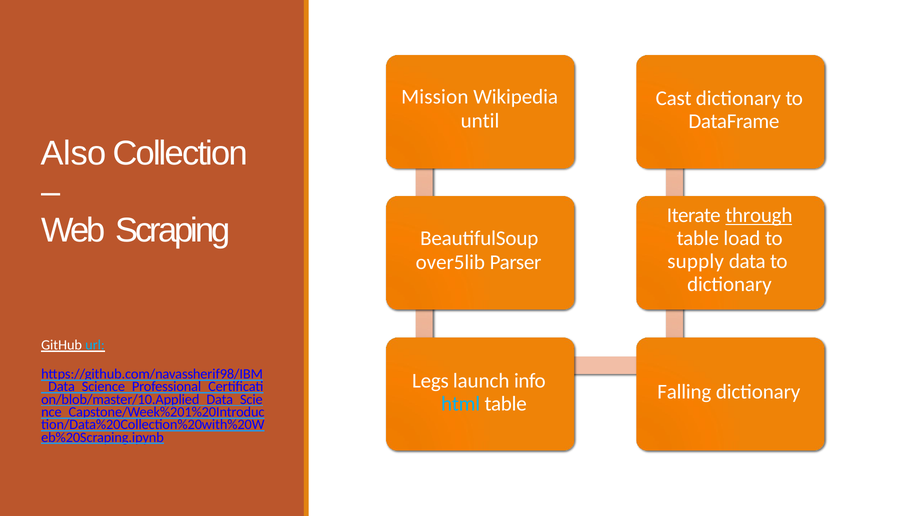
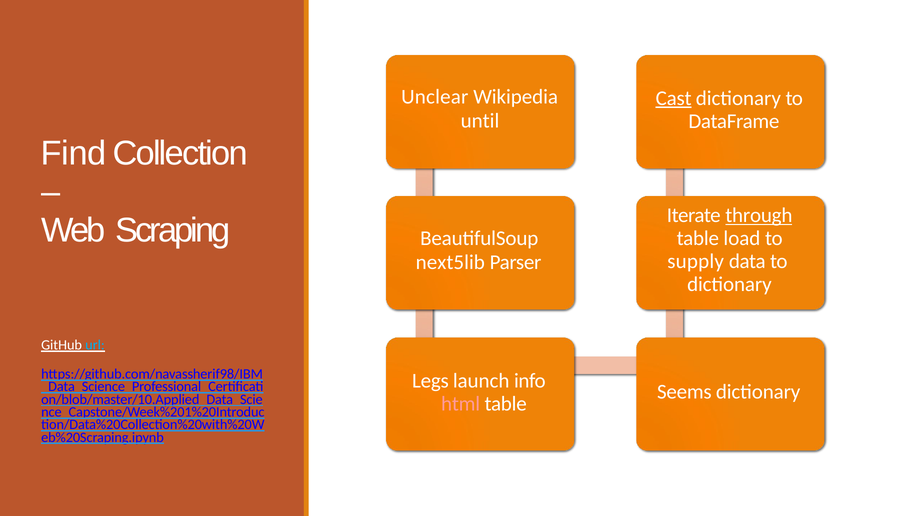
Mission: Mission -> Unclear (435, 97)
Cast underline: none -> present (674, 98)
Also: Also -> Find (74, 154)
over5lib: over5lib -> next5lib (450, 262)
Falling: Falling -> Seems (684, 392)
html colour: light blue -> pink (461, 404)
